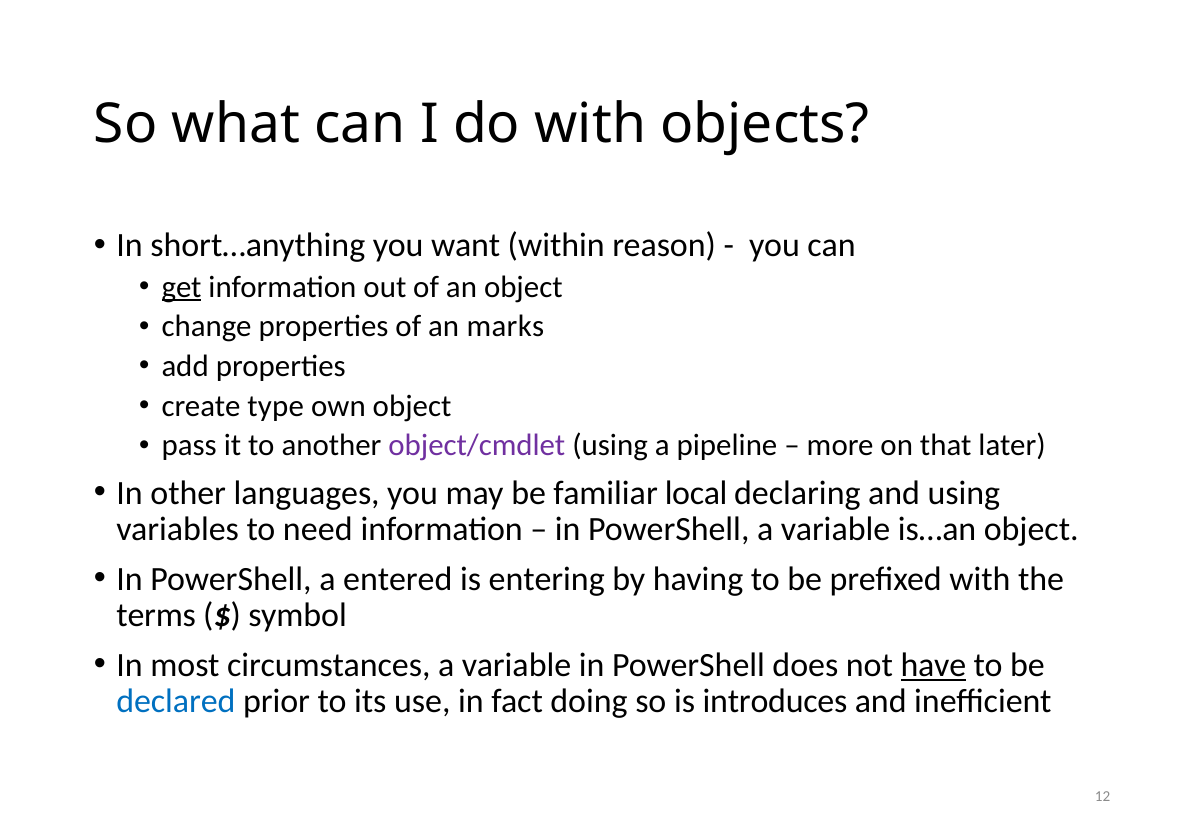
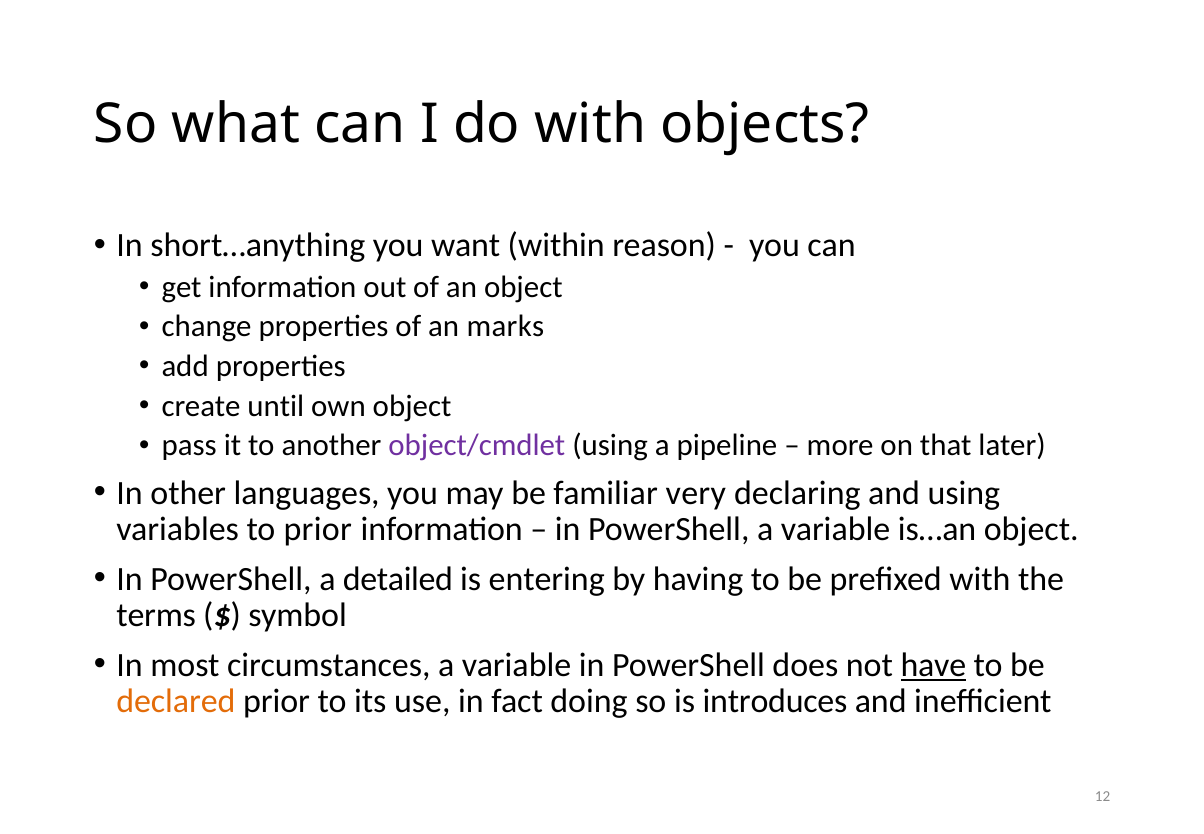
get underline: present -> none (182, 287)
type: type -> until (276, 406)
local: local -> very (696, 493)
to need: need -> prior (318, 529)
entered: entered -> detailed (398, 579)
declared colour: blue -> orange (176, 701)
